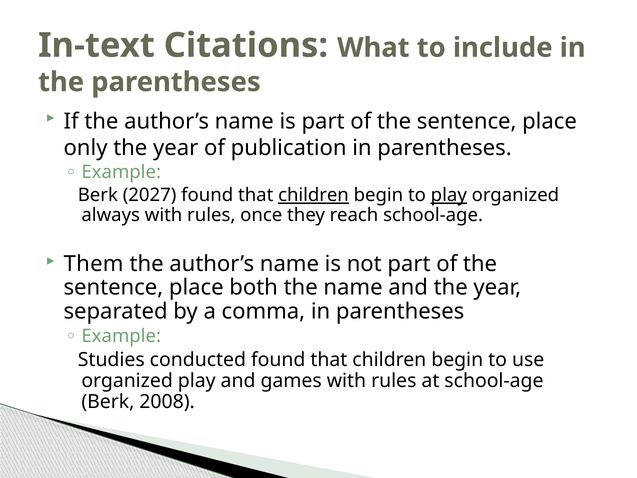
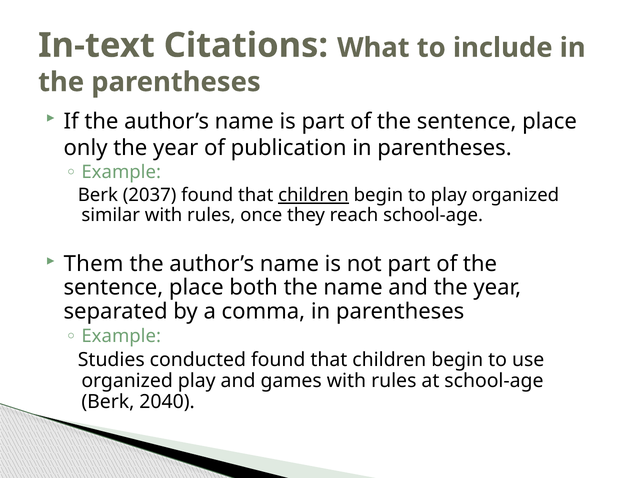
2027: 2027 -> 2037 (150, 195)
play underline: present -> none (449, 195)
always: always -> similar (111, 215)
2008: 2008 -> 2040 (167, 402)
